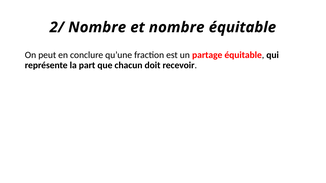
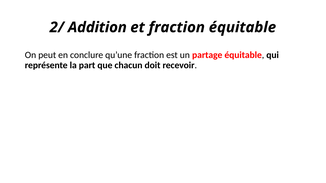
2/ Nombre: Nombre -> Addition (97, 27)
et nombre: nombre -> fraction (177, 27)
